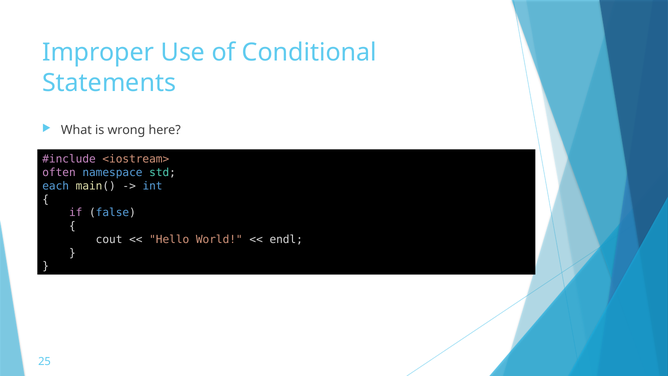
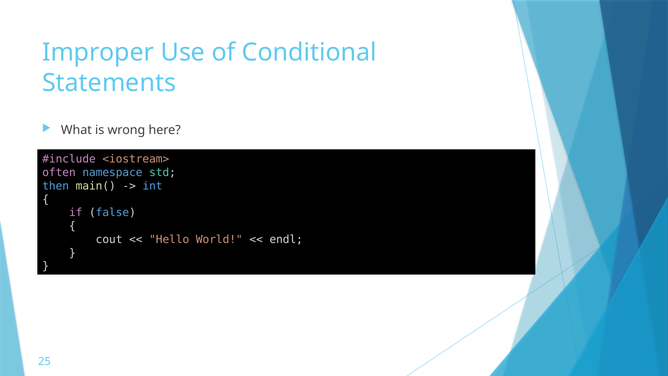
each: each -> then (56, 186)
